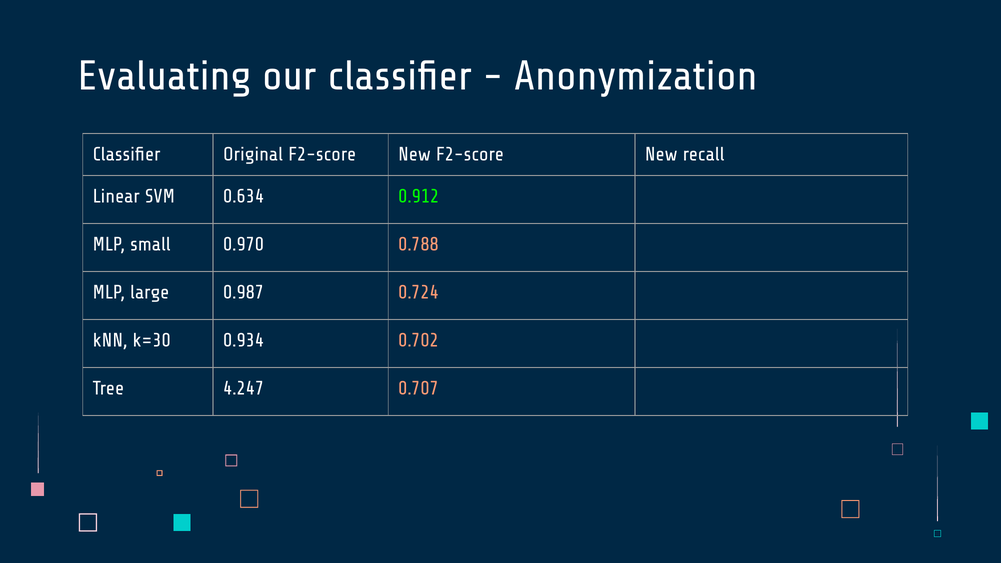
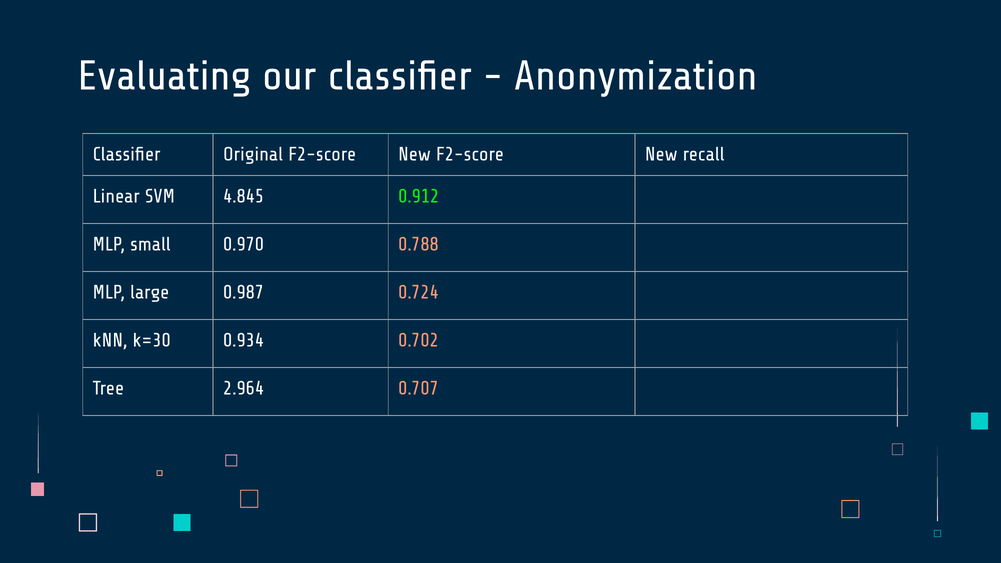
0.634: 0.634 -> 4.845 (244, 196)
4.247: 4.247 -> 2.964 (244, 388)
